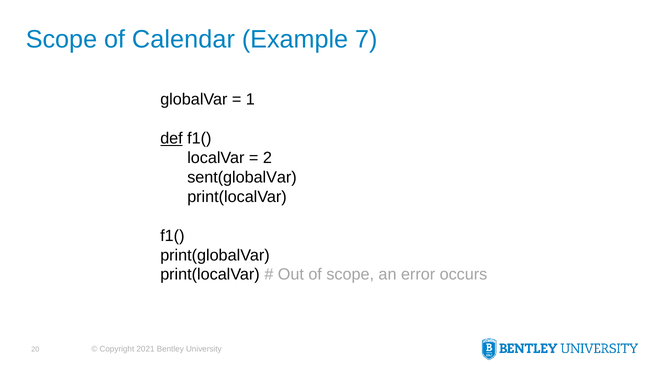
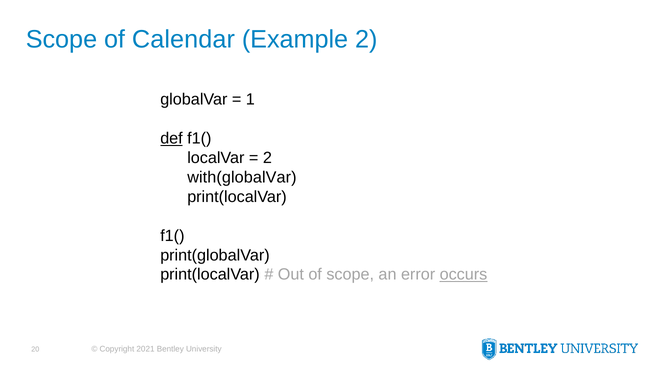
Example 7: 7 -> 2 (366, 39)
sent(globalVar: sent(globalVar -> with(globalVar (242, 177)
occurs underline: none -> present (463, 274)
